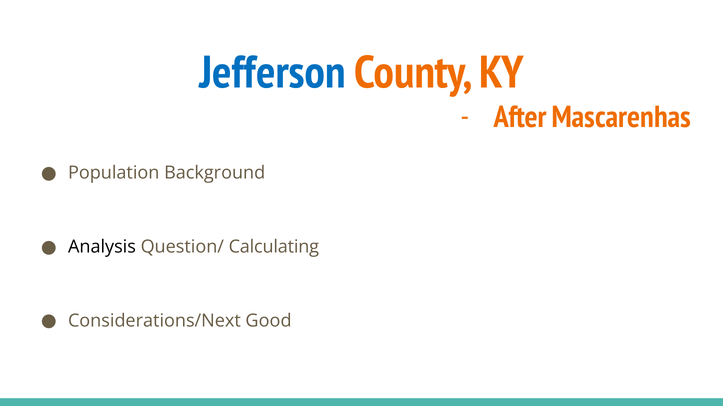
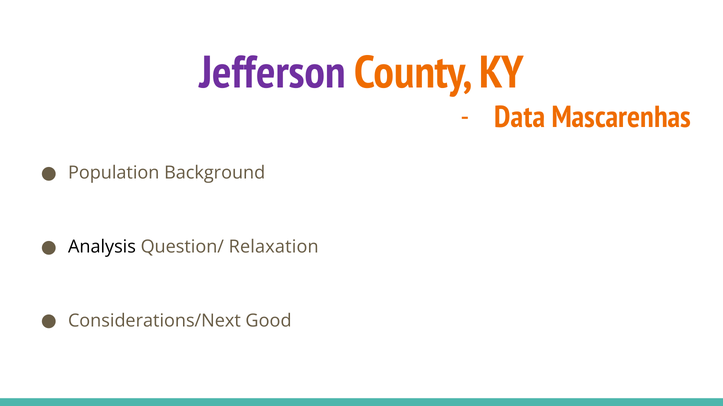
Jefferson colour: blue -> purple (272, 73)
After: After -> Data (520, 118)
Calculating: Calculating -> Relaxation (274, 247)
